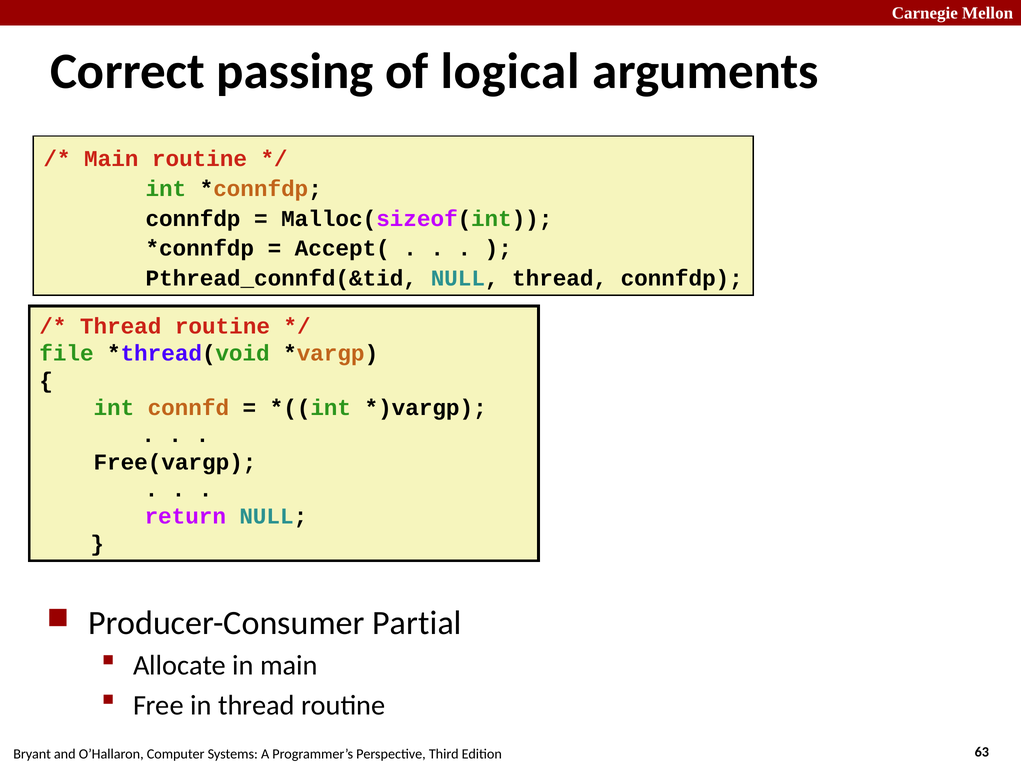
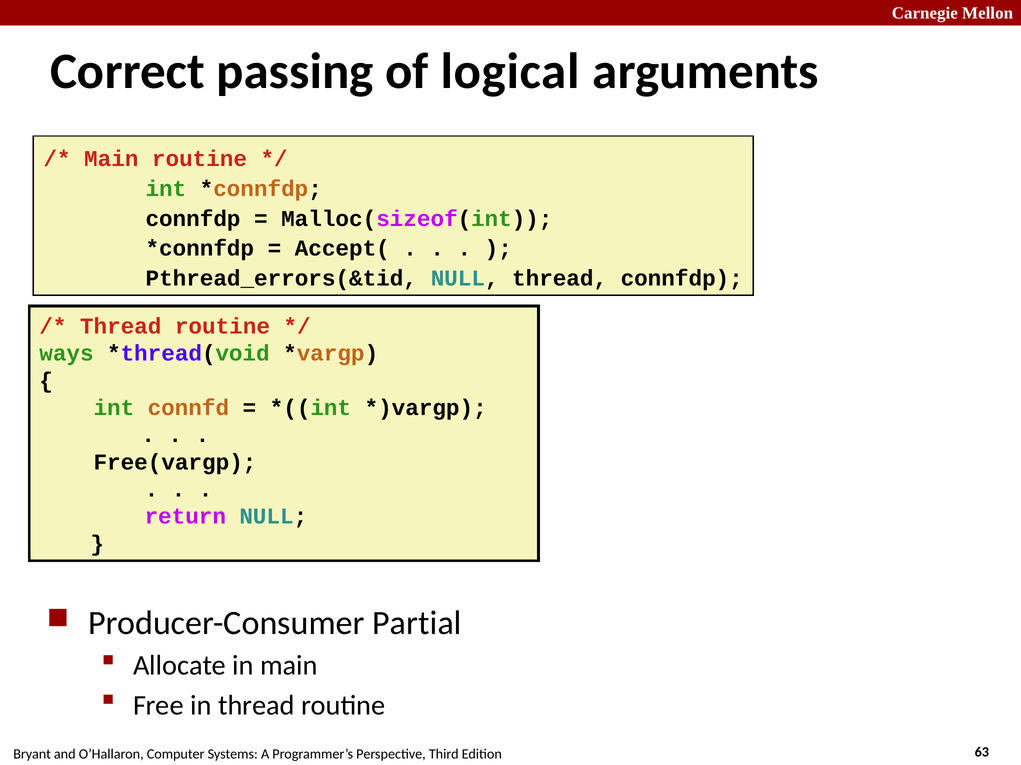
Pthread_connfd(&tid: Pthread_connfd(&tid -> Pthread_errors(&tid (281, 279)
file: file -> ways (66, 354)
